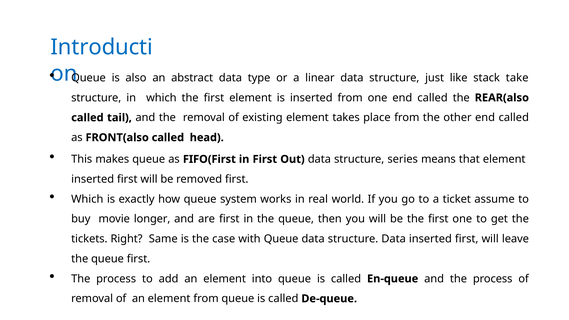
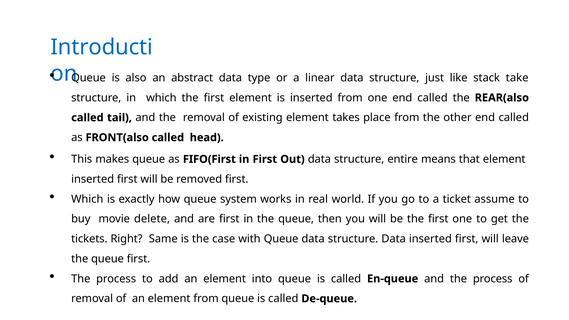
series: series -> entire (403, 159)
longer: longer -> delete (152, 219)
